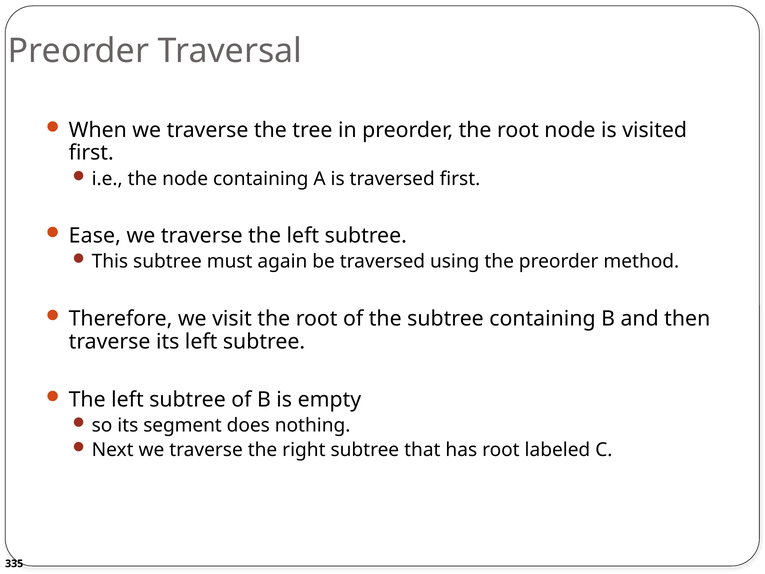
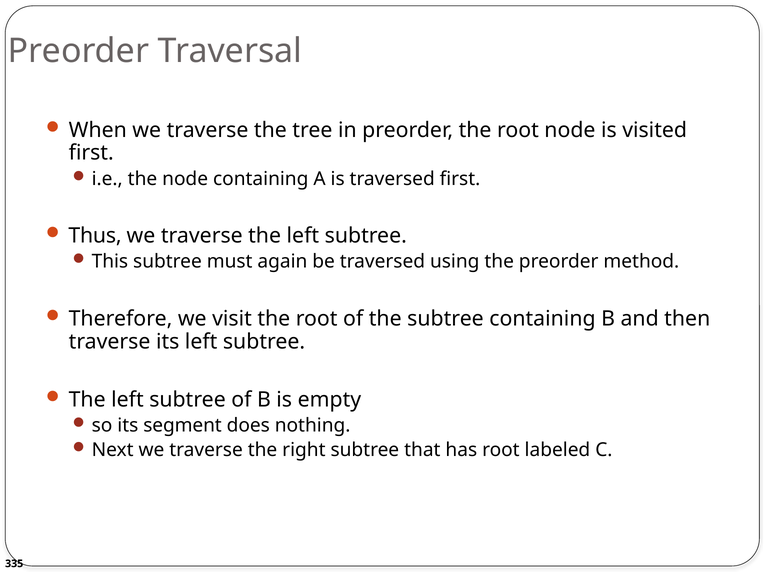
Ease: Ease -> Thus (95, 236)
